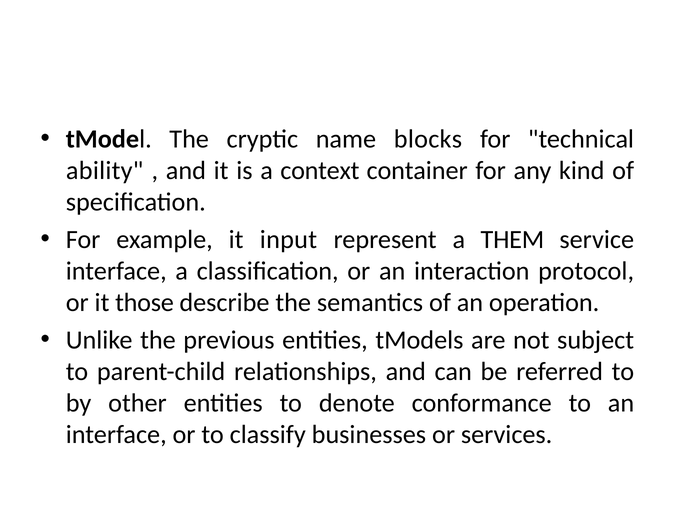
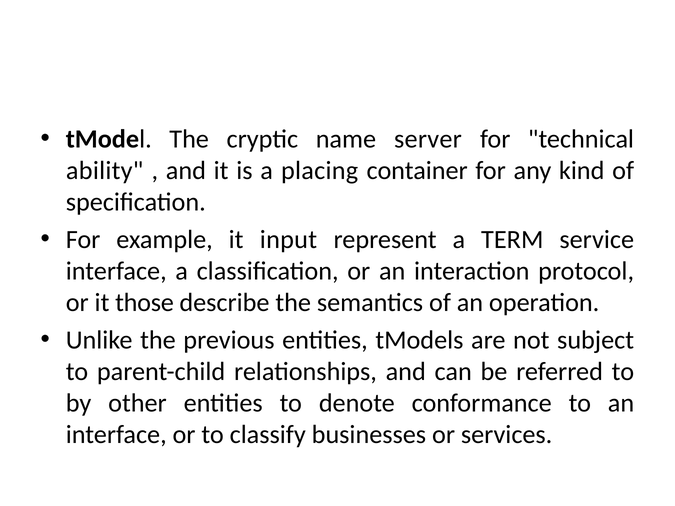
blocks: blocks -> server (428, 139)
context: context -> placing (320, 171)
THEM: THEM -> TERM (512, 240)
